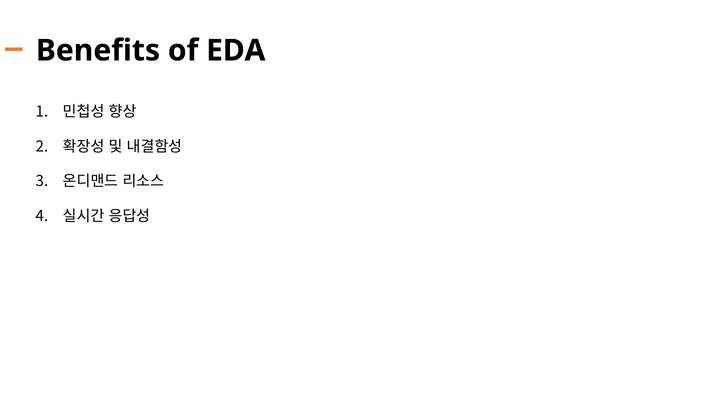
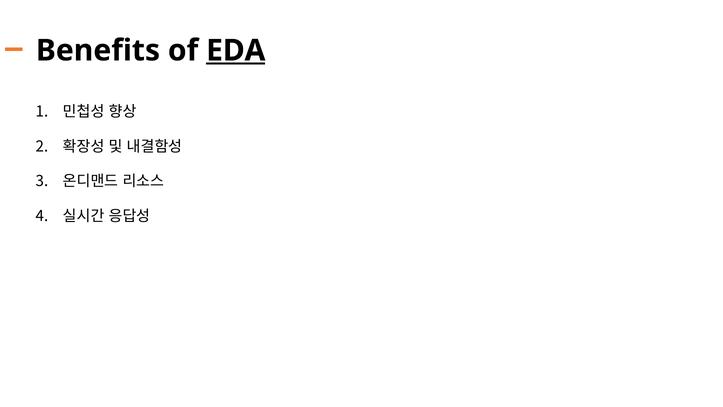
EDA underline: none -> present (236, 50)
